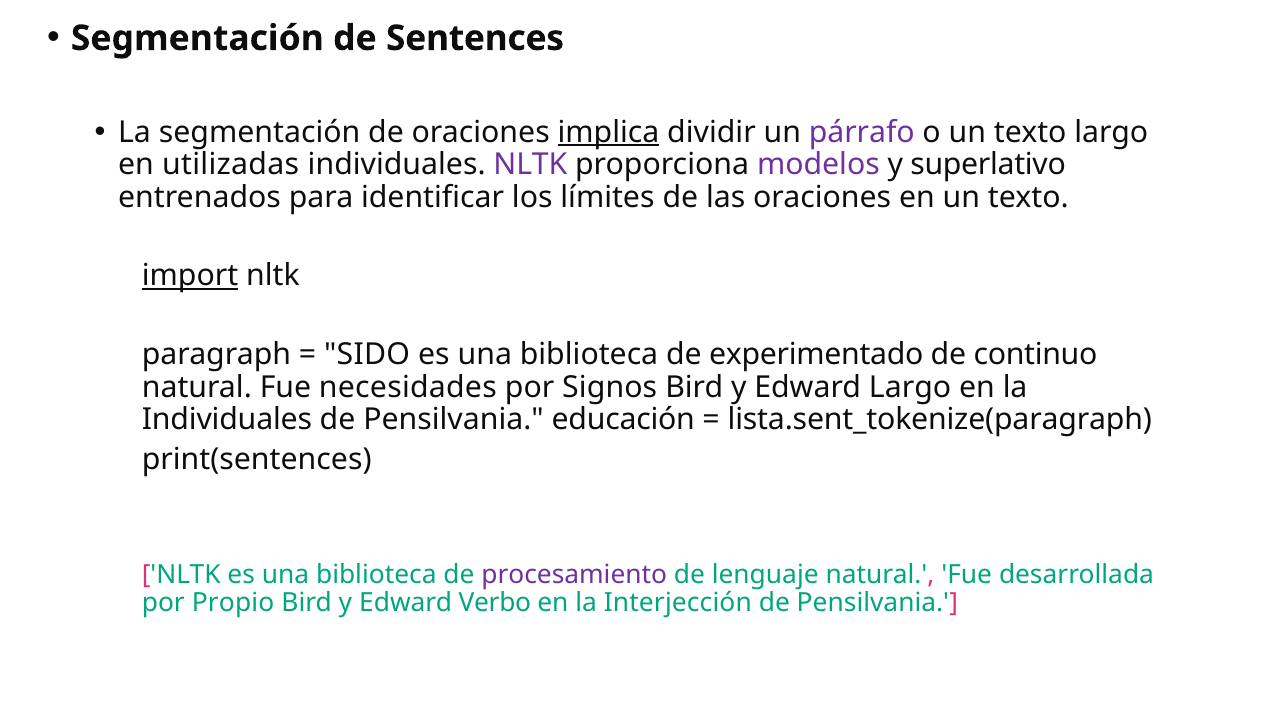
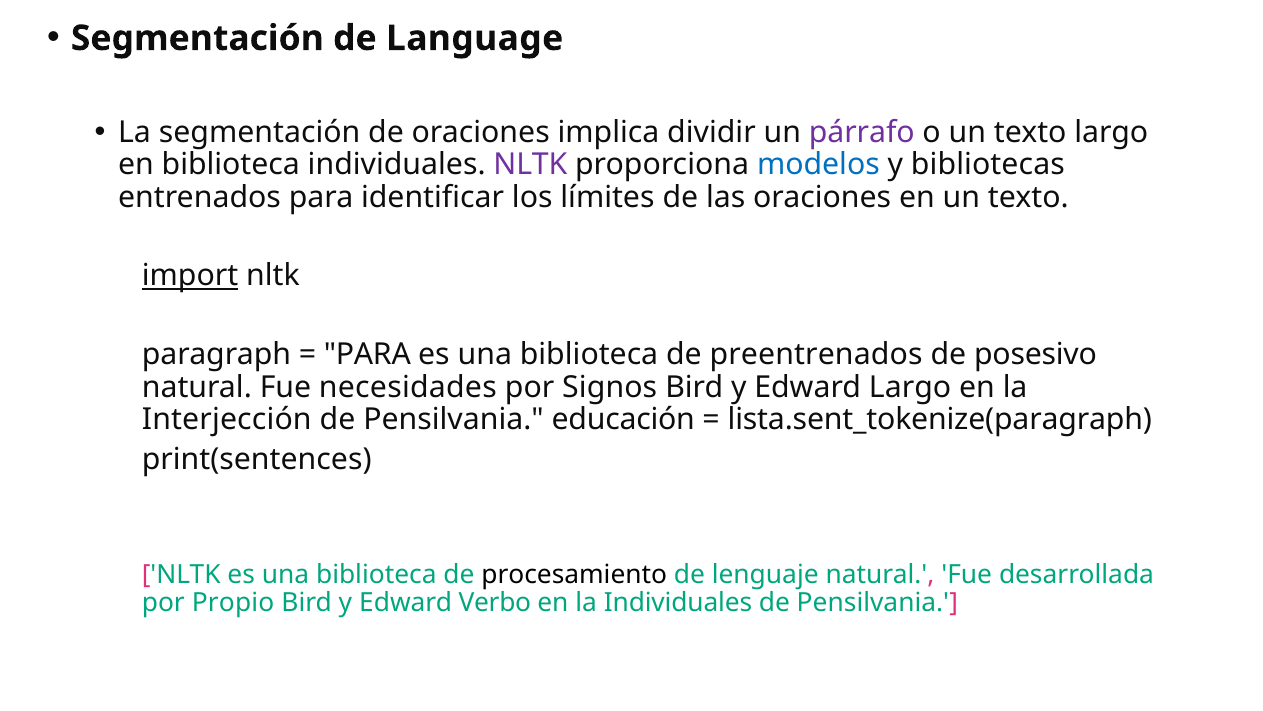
Sentences: Sentences -> Language (475, 38)
implica underline: present -> none (609, 132)
en utilizadas: utilizadas -> biblioteca (231, 165)
modelos colour: purple -> blue (818, 165)
superlativo: superlativo -> bibliotecas (988, 165)
SIDO: SIDO -> PARA (367, 354)
experimentado: experimentado -> preentrenados (816, 354)
continuo: continuo -> posesivo (1035, 354)
Individuales: Individuales -> Interjección (227, 419)
procesamiento colour: purple -> black (574, 574)
la Interjección: Interjección -> Individuales (678, 603)
